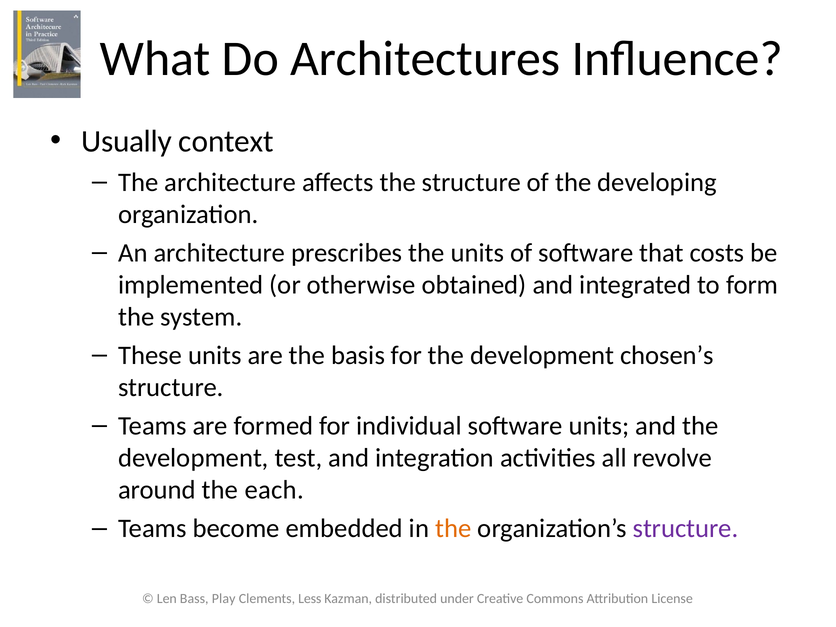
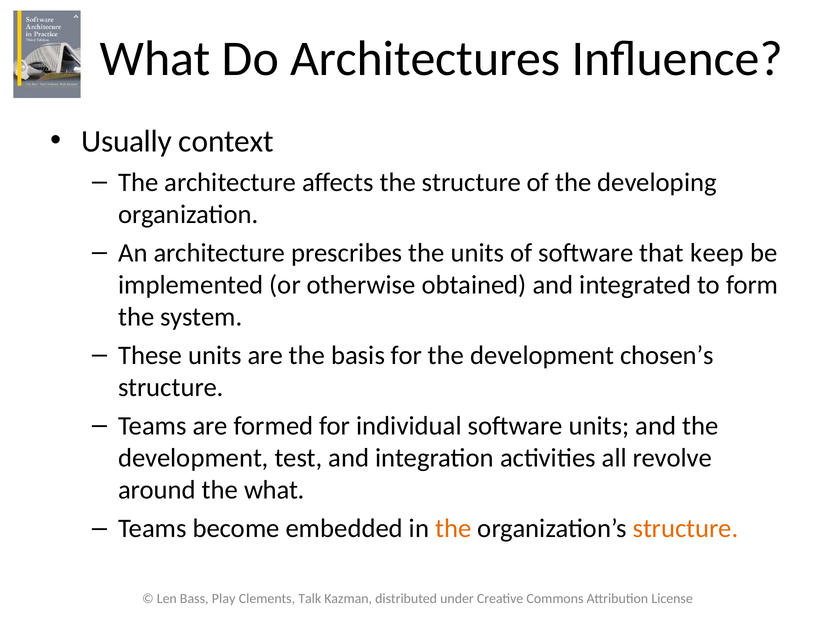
costs: costs -> keep (717, 253)
the each: each -> what (274, 490)
structure colour: purple -> orange (685, 529)
Less: Less -> Talk (310, 599)
